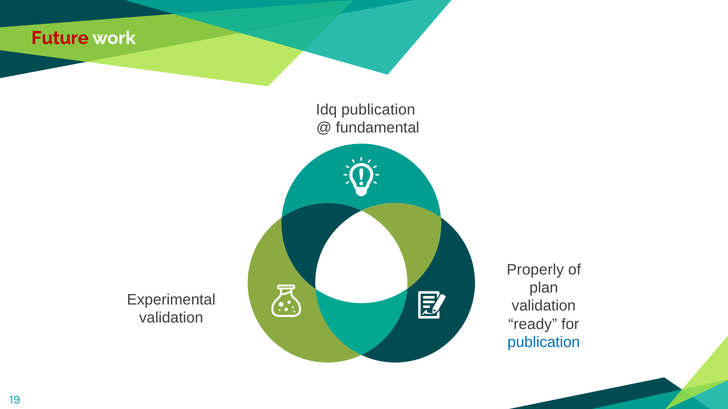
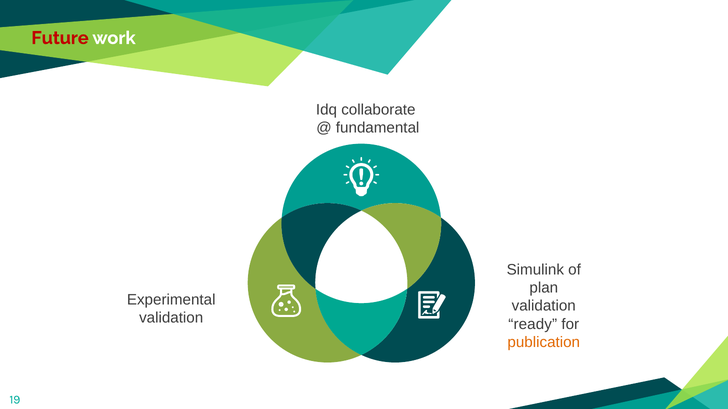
Idq publication: publication -> collaborate (378, 110)
Properly: Properly -> Simulink (535, 270)
publication colour: blue -> orange (544, 343)
